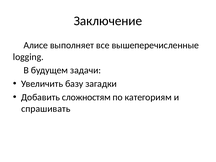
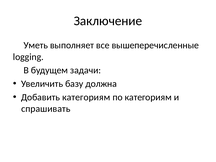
Алисе: Алисе -> Уметь (36, 45)
загадки: загадки -> должна (101, 84)
Добавить сложностям: сложностям -> категориям (86, 97)
